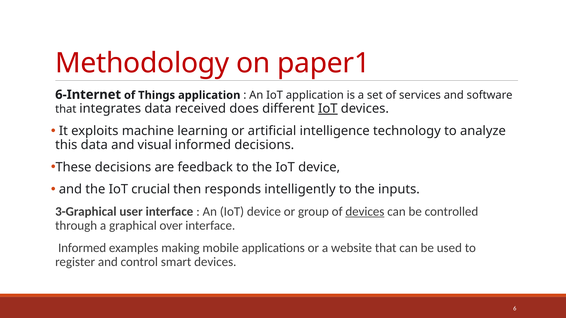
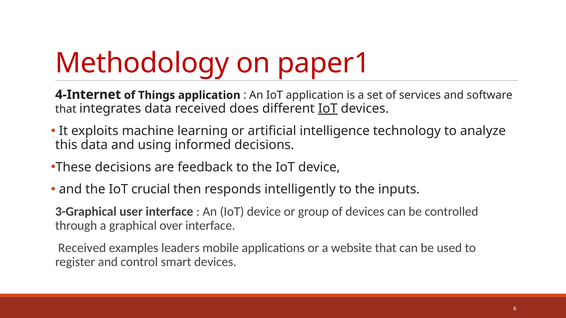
6-Internet: 6-Internet -> 4-Internet (88, 95)
visual: visual -> using (155, 145)
devices underline: present -> none (365, 212)
Informed: Informed -> Received (82, 248)
making: making -> leaders (180, 248)
